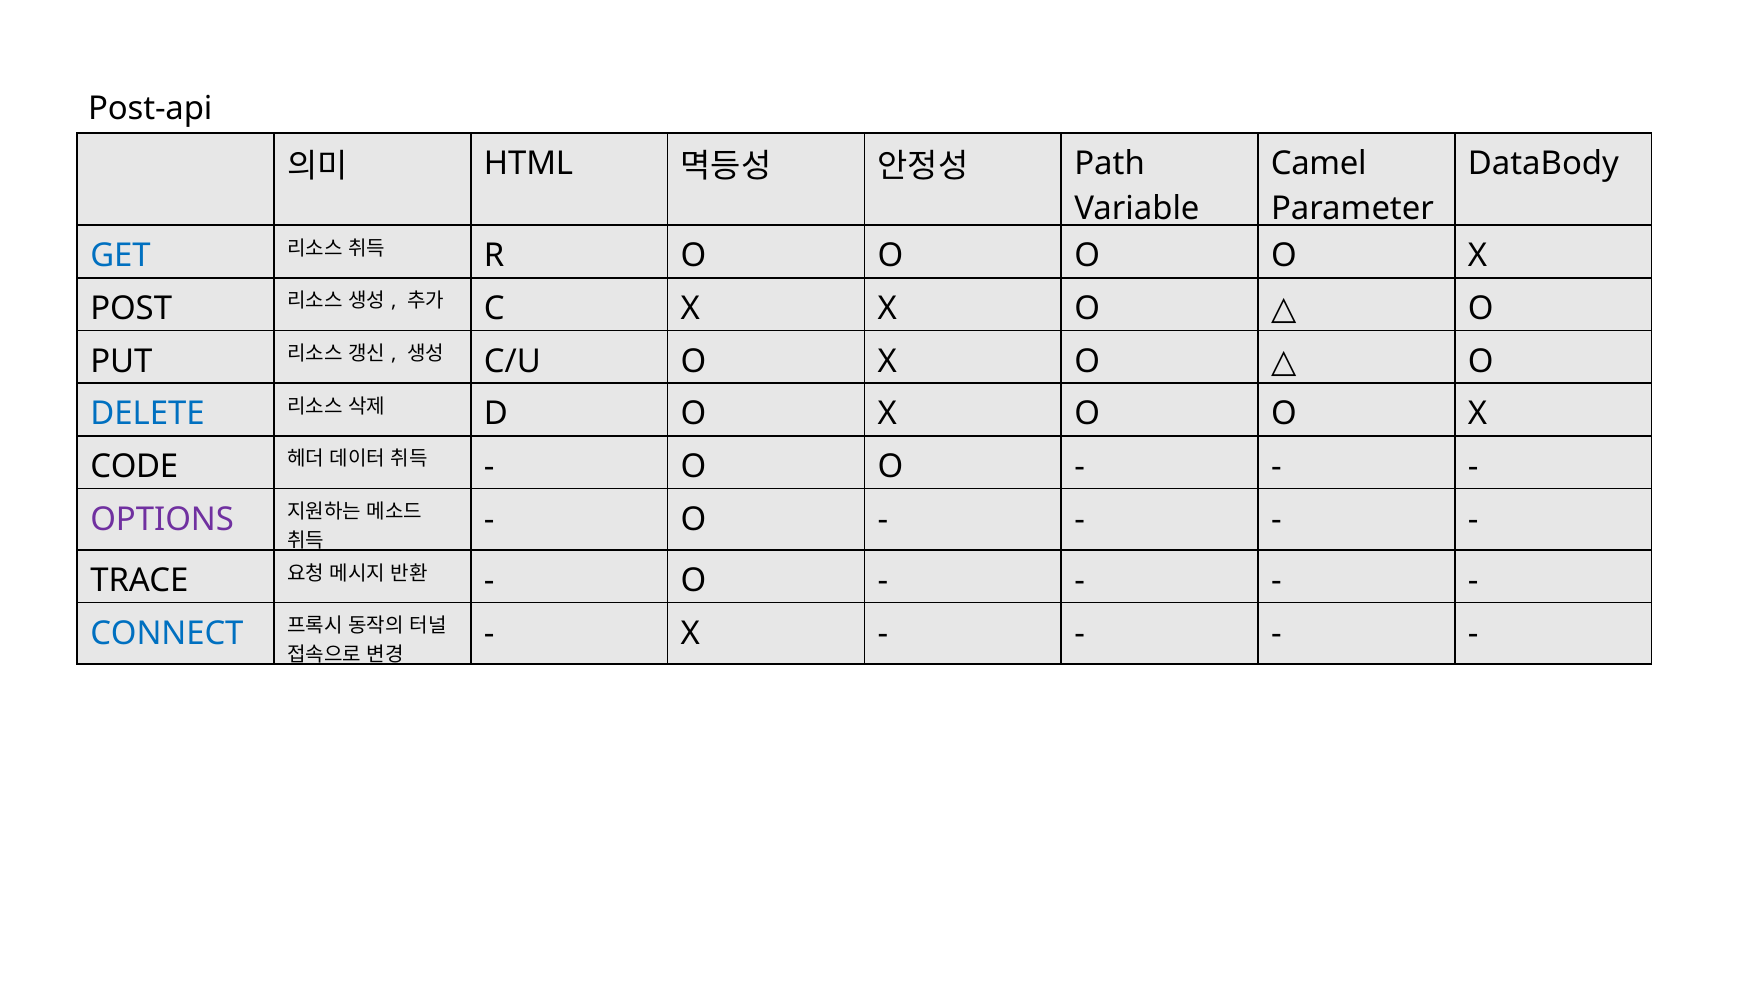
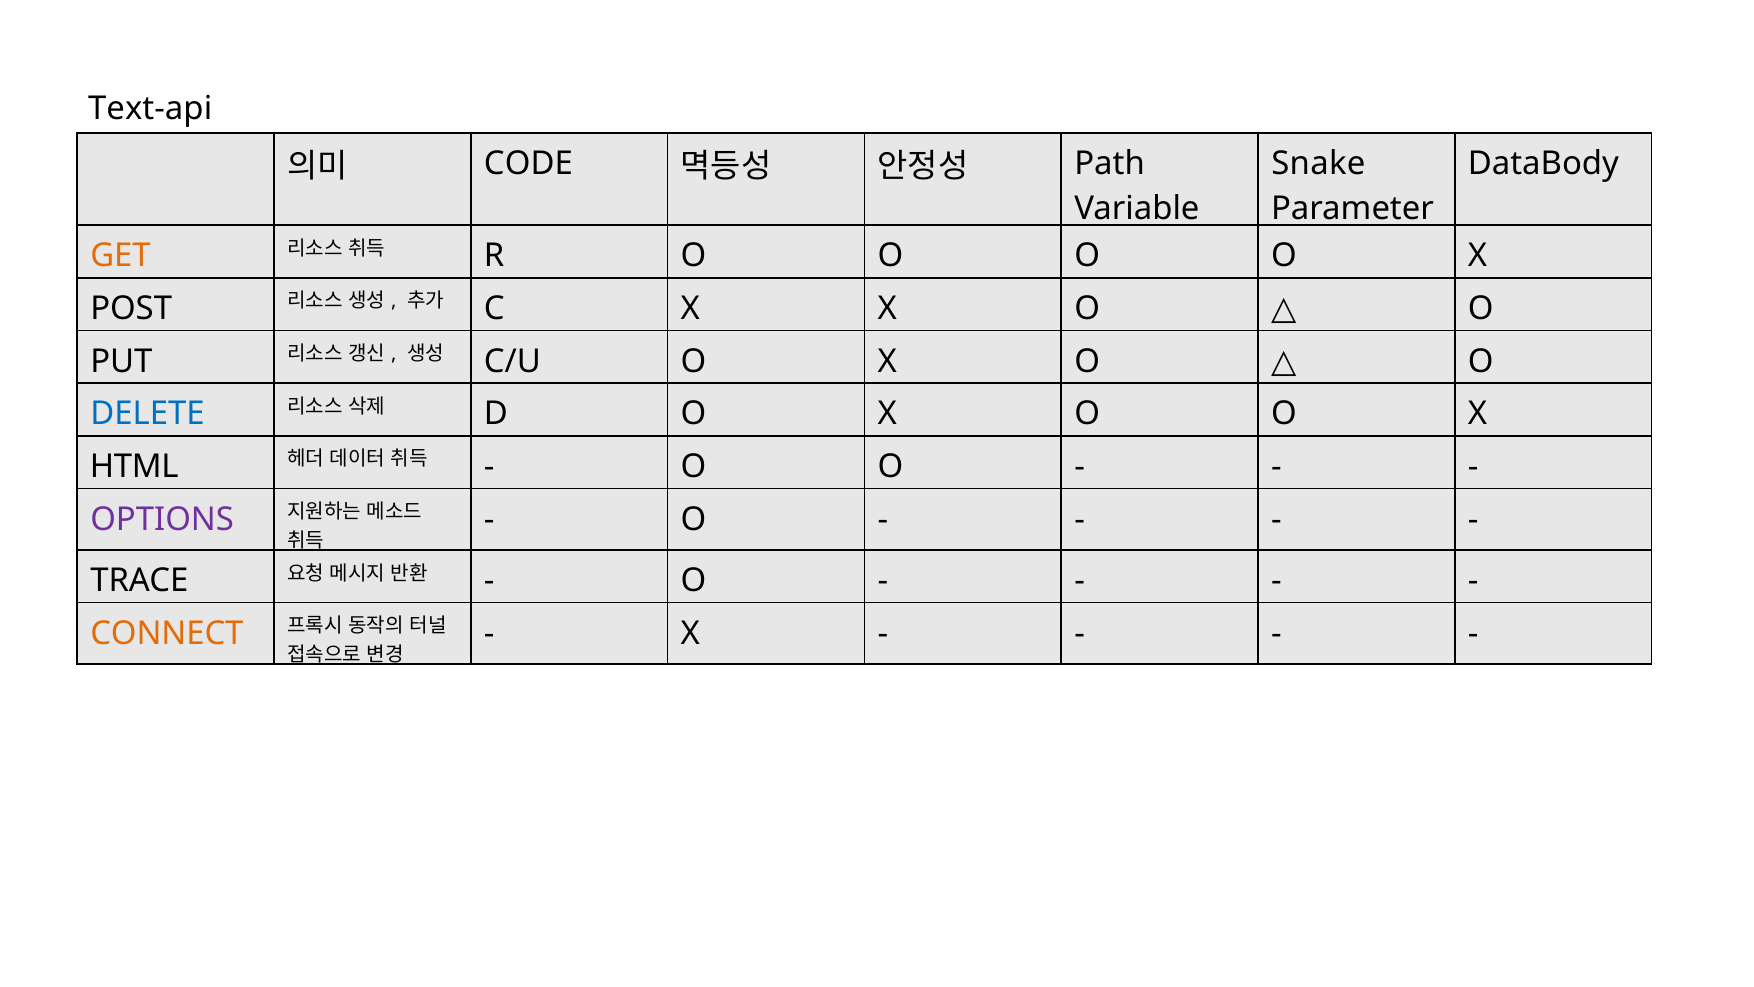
Post-api: Post-api -> Text-api (150, 108)
HTML: HTML -> CODE (528, 164)
Camel: Camel -> Snake (1318, 164)
GET colour: blue -> orange (121, 256)
CODE: CODE -> HTML (134, 466)
CONNECT colour: blue -> orange (167, 633)
